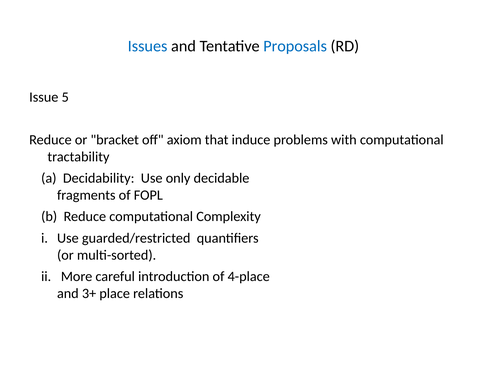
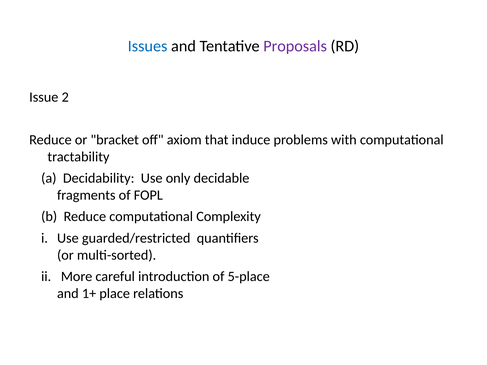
Proposals colour: blue -> purple (295, 46)
5: 5 -> 2 (65, 97)
4-place: 4-place -> 5-place (249, 277)
3+: 3+ -> 1+ (89, 294)
